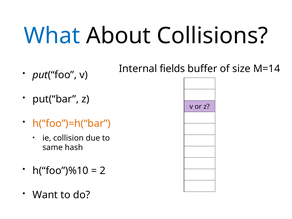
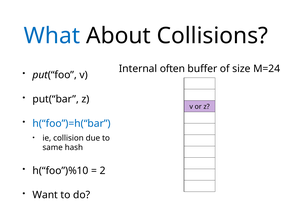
fields: fields -> often (172, 69)
M=14: M=14 -> M=24 (267, 69)
h(“foo”)=h(“bar colour: orange -> blue (72, 123)
